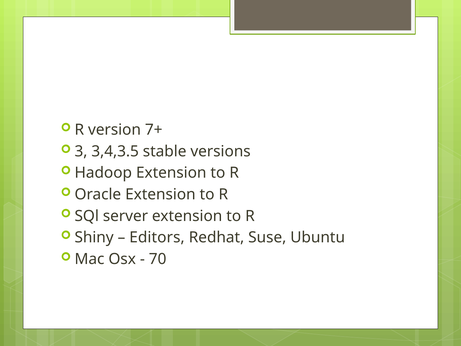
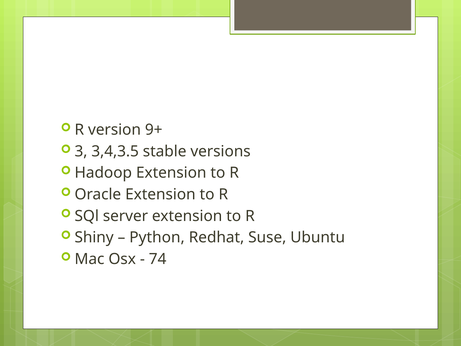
7+: 7+ -> 9+ (154, 130)
Editors: Editors -> Python (157, 237)
70: 70 -> 74 (158, 259)
